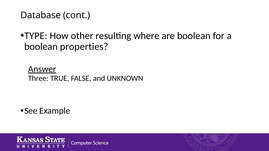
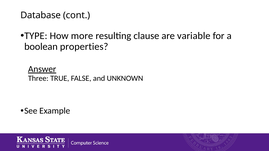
other: other -> more (82, 36)
where: where -> clause (146, 36)
are boolean: boolean -> variable (194, 36)
